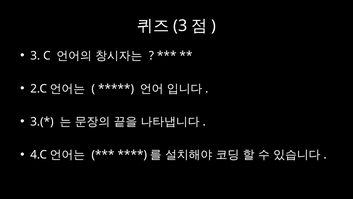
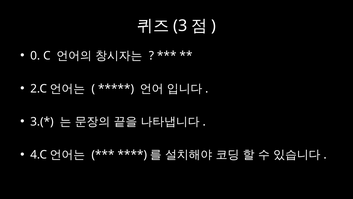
3: 3 -> 0 (35, 56)
